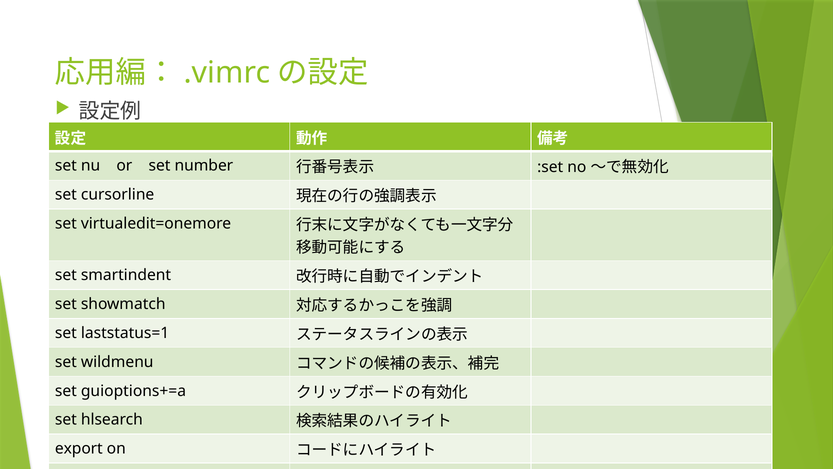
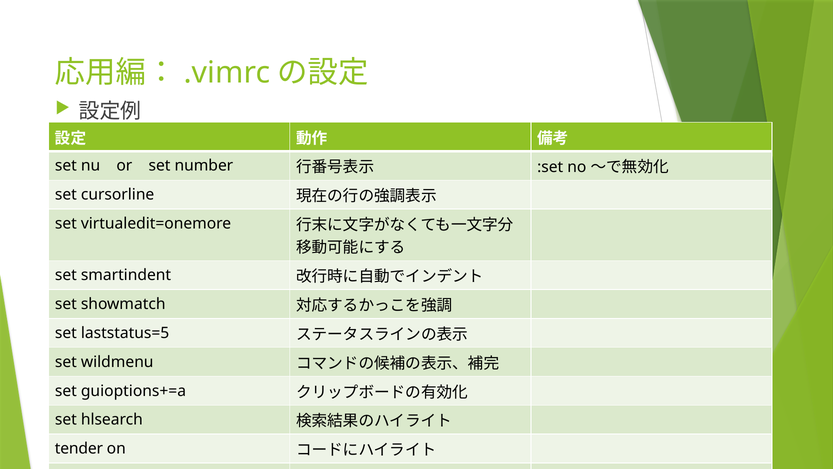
laststatus=1: laststatus=1 -> laststatus=5 (125, 333)
export: export -> tender (79, 448)
